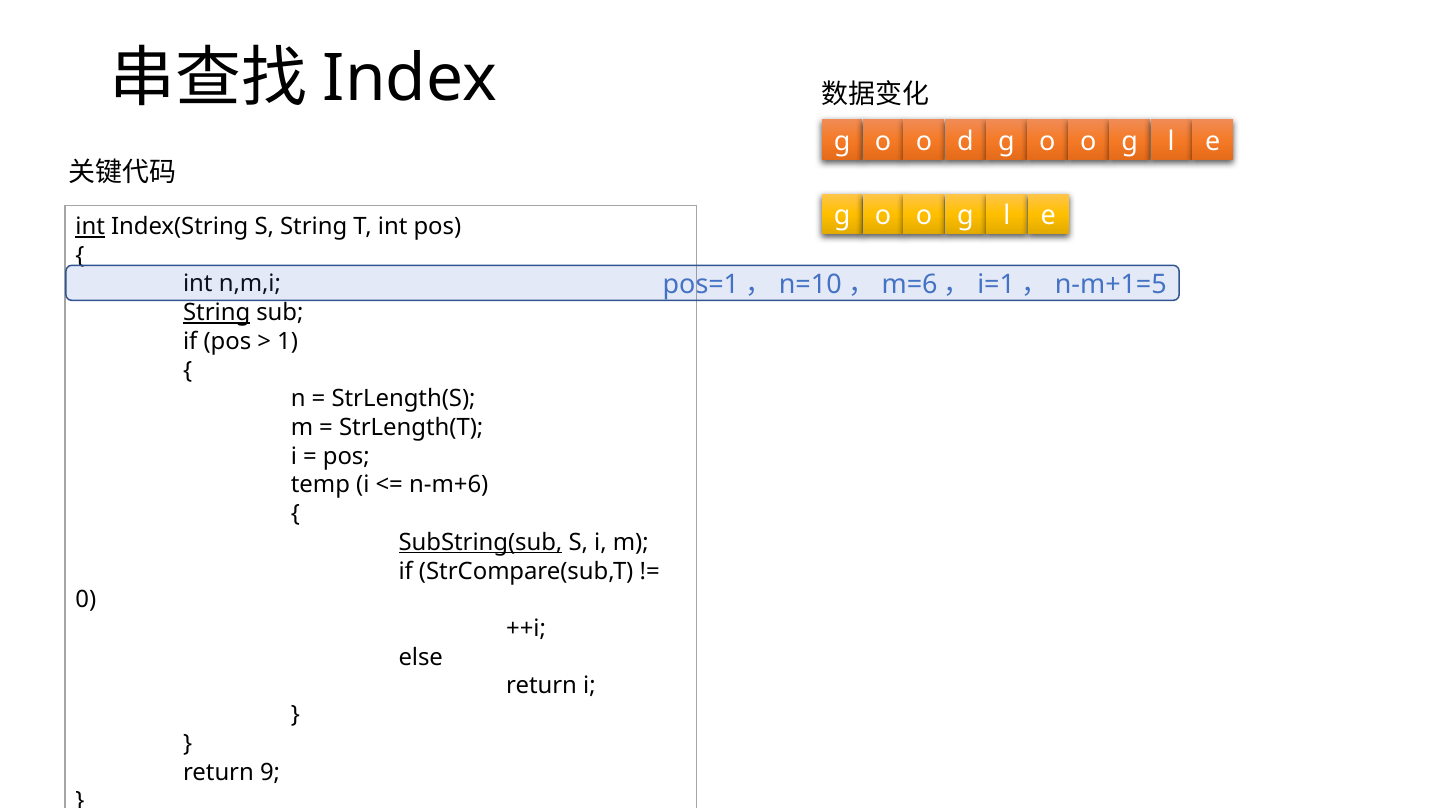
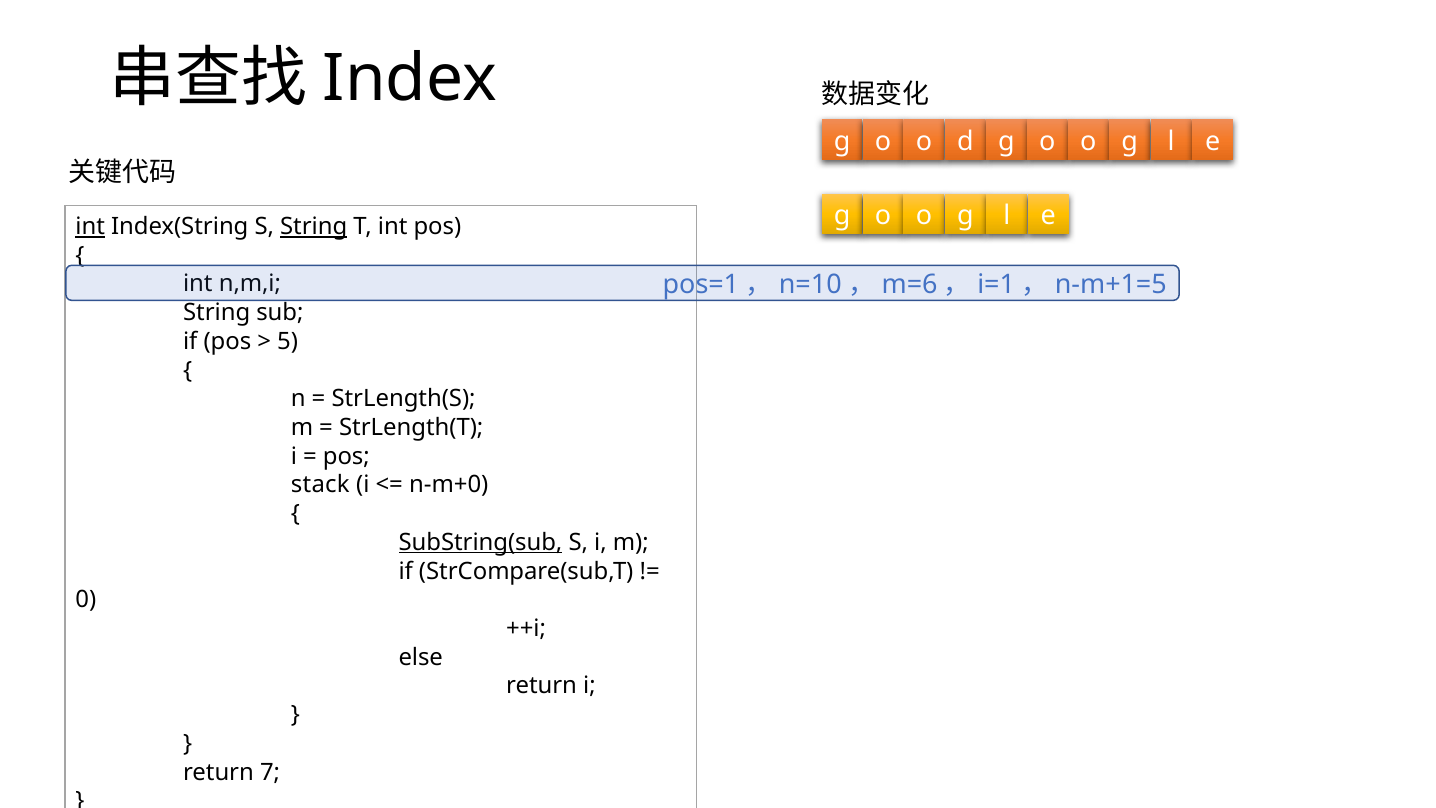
String underline: none -> present (314, 227)
String underline: present -> none (217, 313)
1: 1 -> 5 (288, 341)
temp: temp -> stack (320, 485)
n-m+6: n-m+6 -> n-m+0 (449, 485)
9: 9 -> 7 (270, 772)
